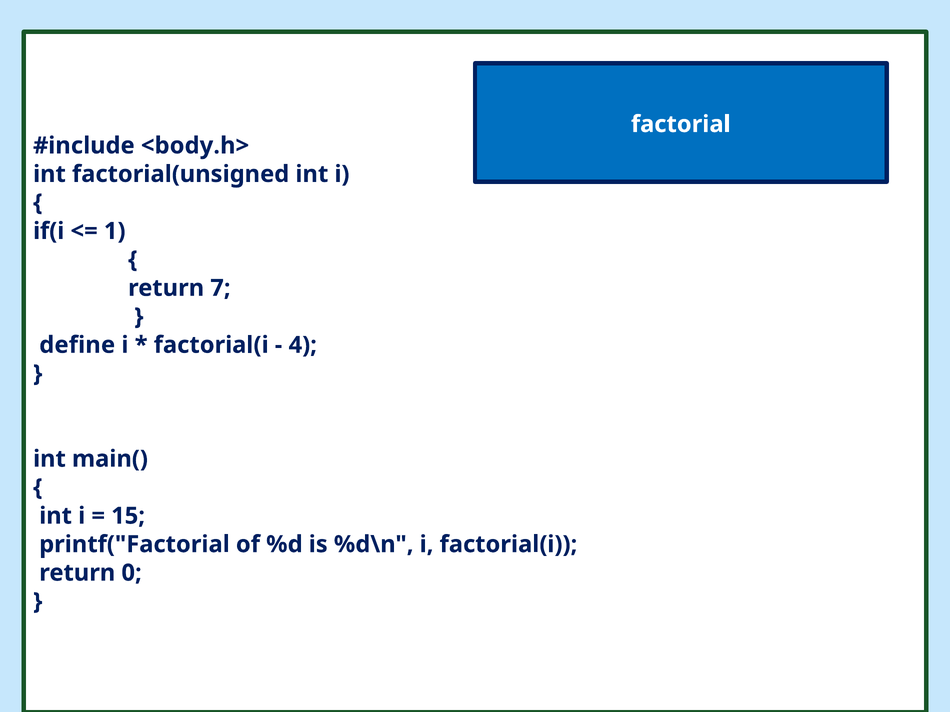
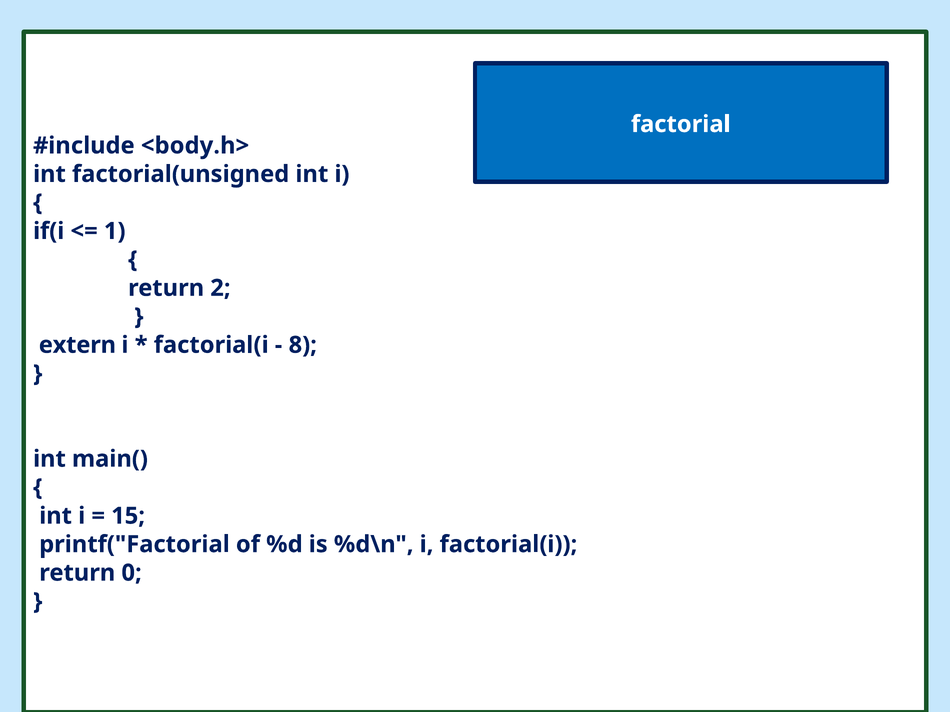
7: 7 -> 2 (220, 288)
define: define -> extern (77, 345)
4: 4 -> 8 (303, 345)
